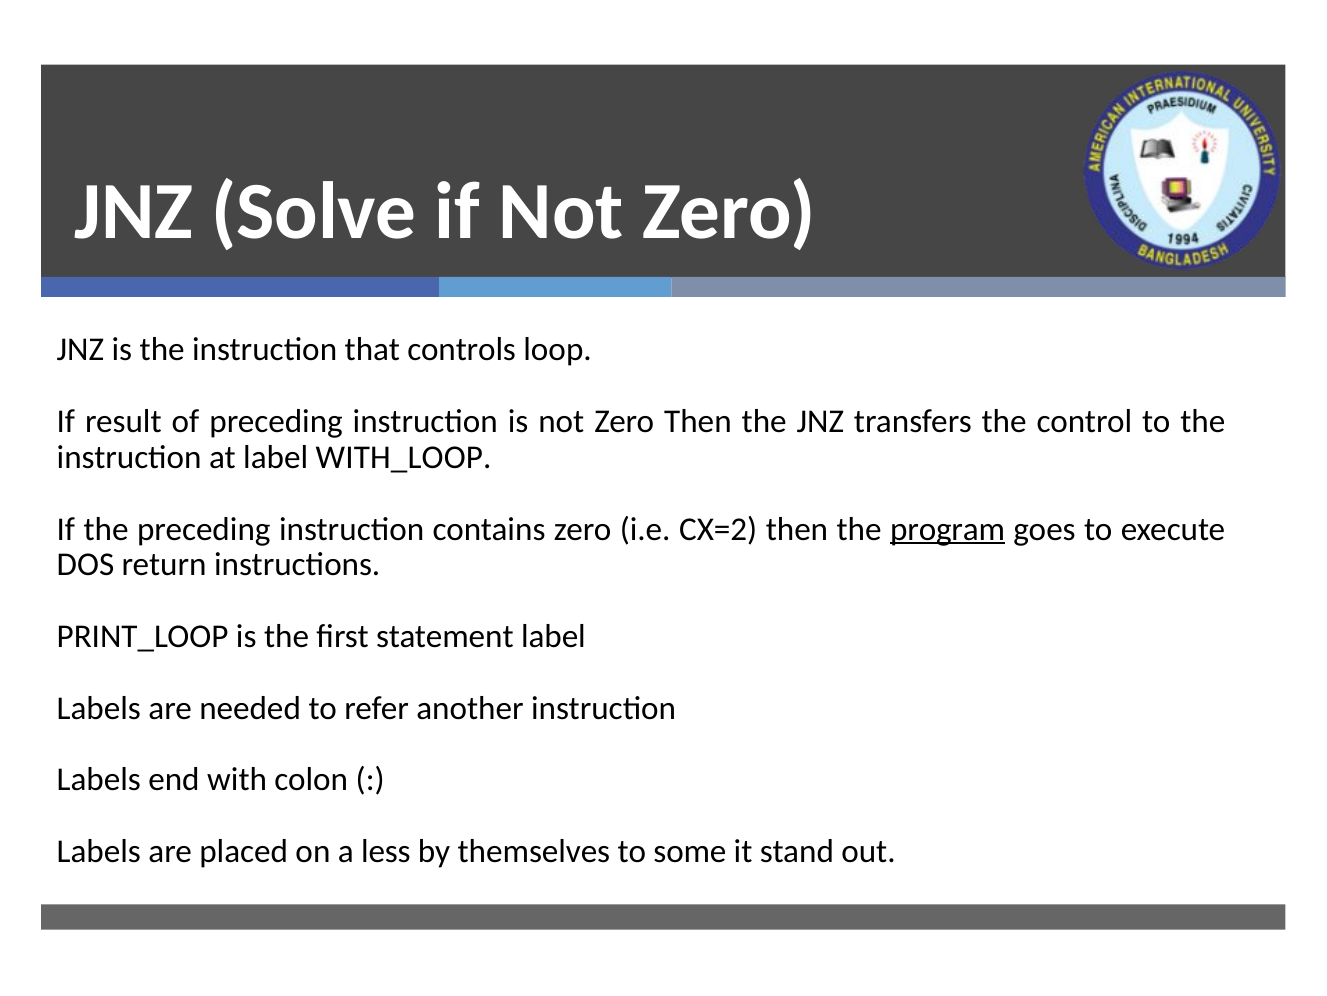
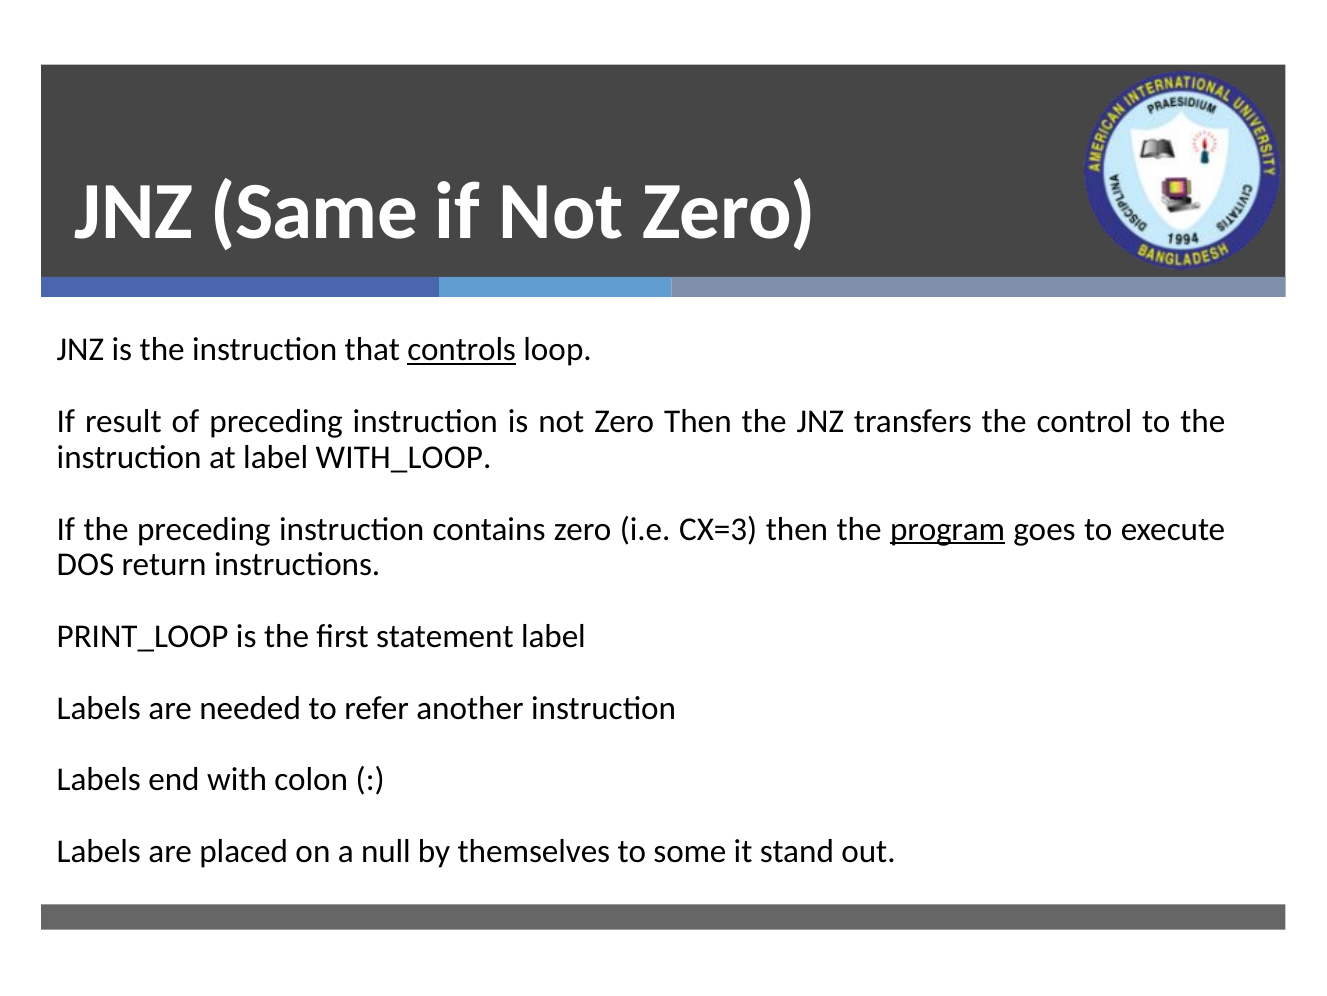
Solve: Solve -> Same (314, 212)
controls underline: none -> present (462, 350)
CX=2: CX=2 -> CX=3 (718, 529)
less: less -> null (386, 851)
